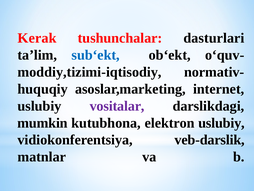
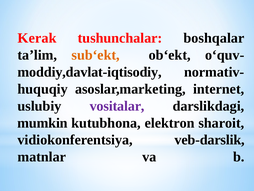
dasturlari: dasturlari -> boshqalar (214, 38)
sub‘ekt colour: blue -> orange (96, 55)
moddiy,tizimi-iqtisodiy: moddiy,tizimi-iqtisodiy -> moddiy,davlat-iqtisodiy (90, 72)
elektron uslubiy: uslubiy -> sharoit (221, 123)
